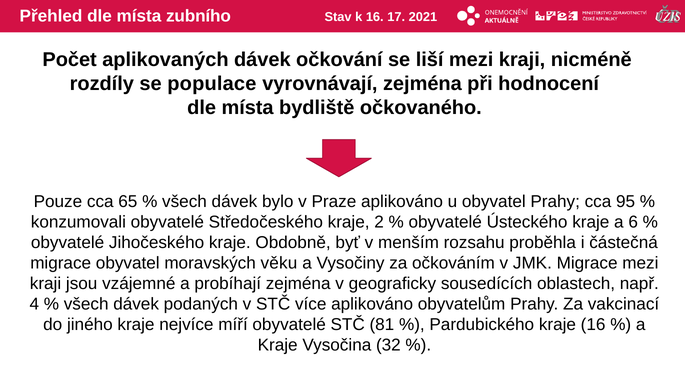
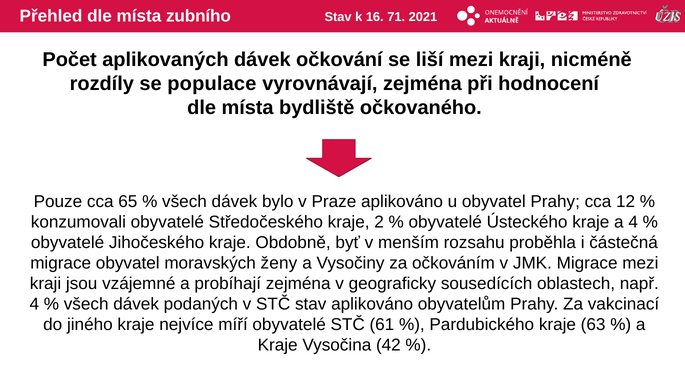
17: 17 -> 71 (396, 17)
95: 95 -> 12 (626, 202)
a 6: 6 -> 4 (633, 222)
věku: věku -> ženy (279, 263)
STČ více: více -> stav (311, 304)
81: 81 -> 61 (382, 325)
kraje 16: 16 -> 63 (593, 325)
32: 32 -> 42 (388, 346)
